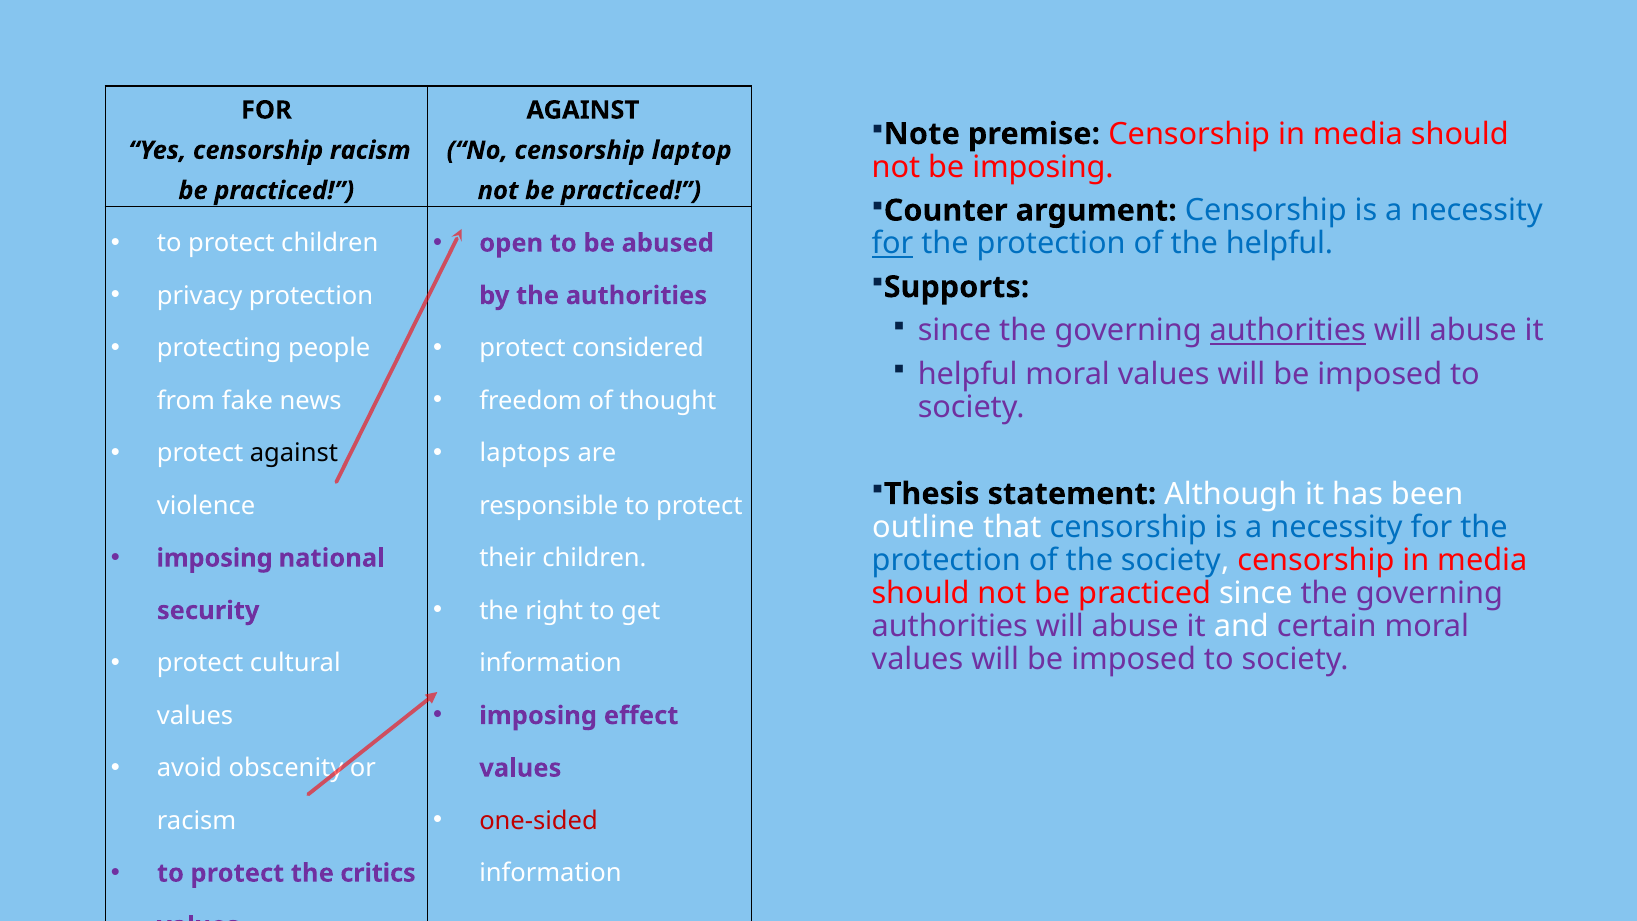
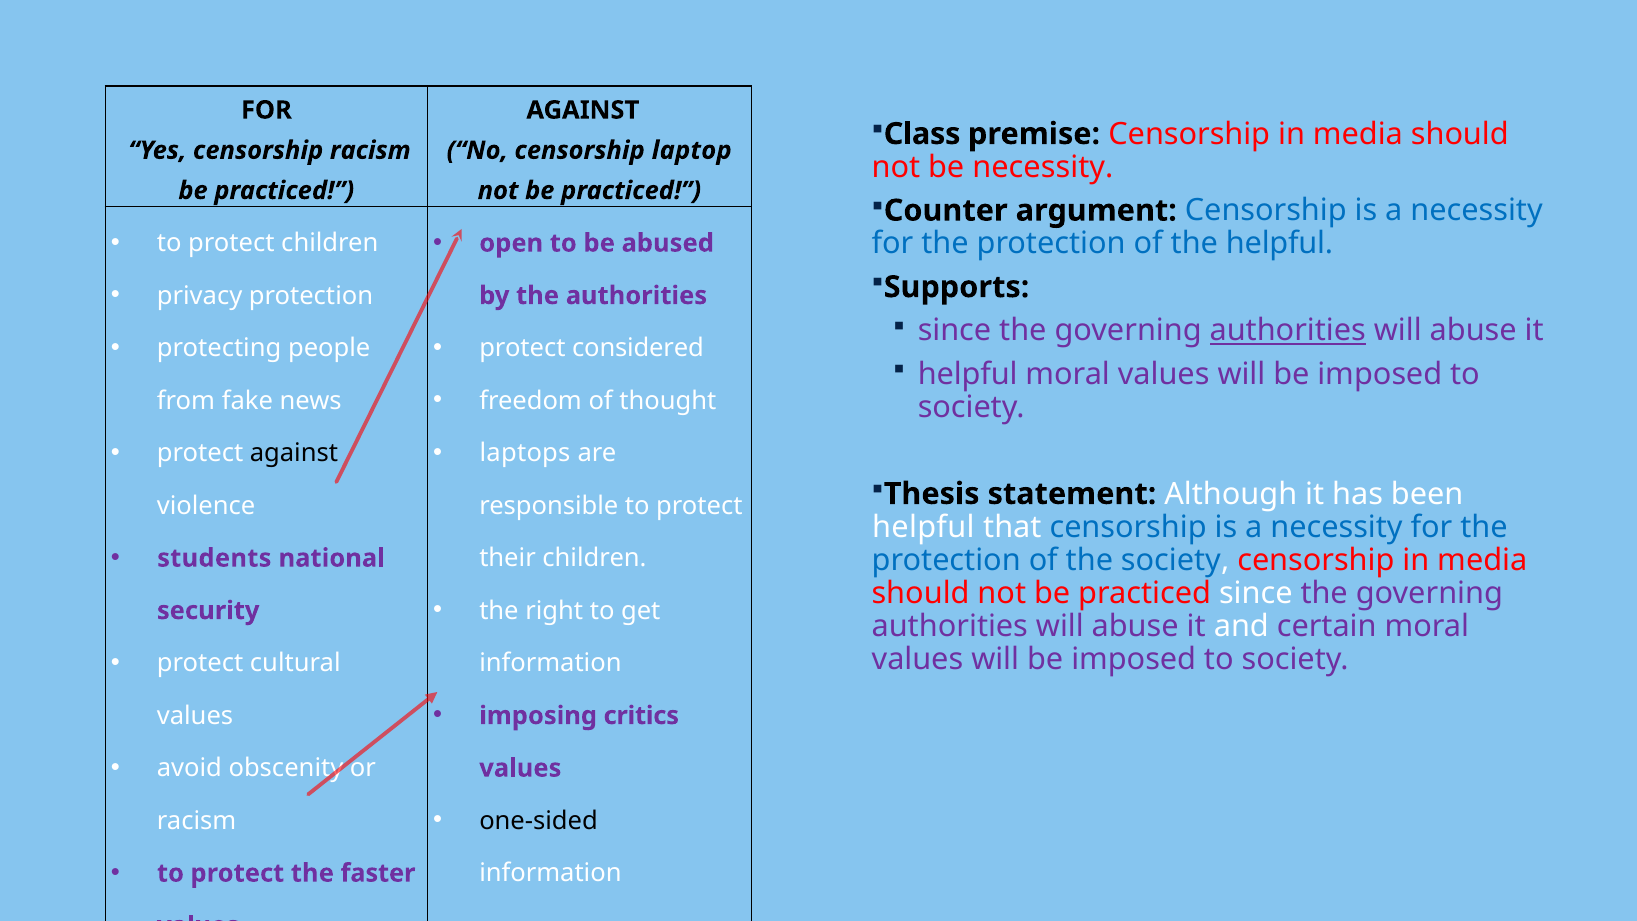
Note: Note -> Class (922, 134)
be imposing: imposing -> necessity (1043, 167)
for underline: present -> none (893, 244)
outline: outline -> helpful (923, 527)
imposing: imposing -> students (214, 558)
effect: effect -> critics (641, 716)
one-sided colour: red -> black (539, 821)
critics: critics -> faster (378, 873)
